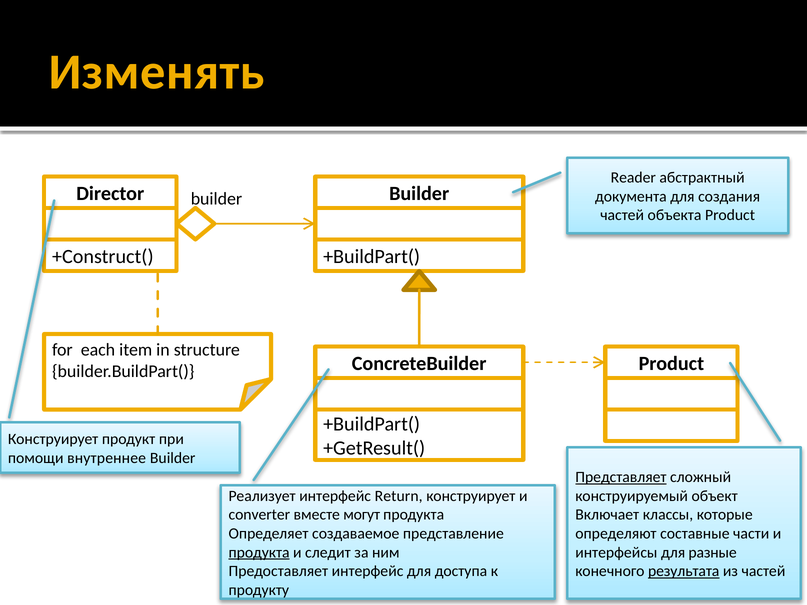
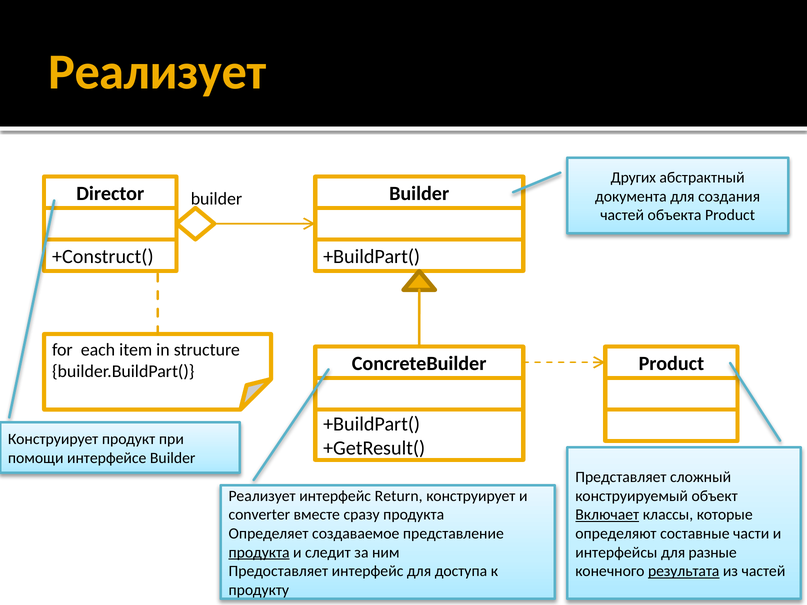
Изменять: Изменять -> Реализует (157, 72)
Reader: Reader -> Других (633, 178)
внутреннее: внутреннее -> интерфейсе (107, 458)
Представляет underline: present -> none (621, 477)
Включает underline: none -> present (607, 515)
могут: могут -> сразу (362, 515)
